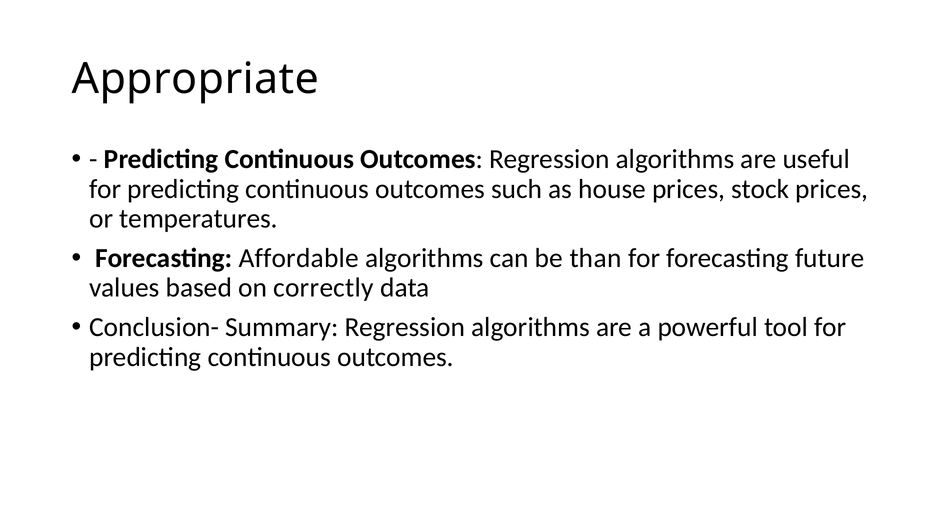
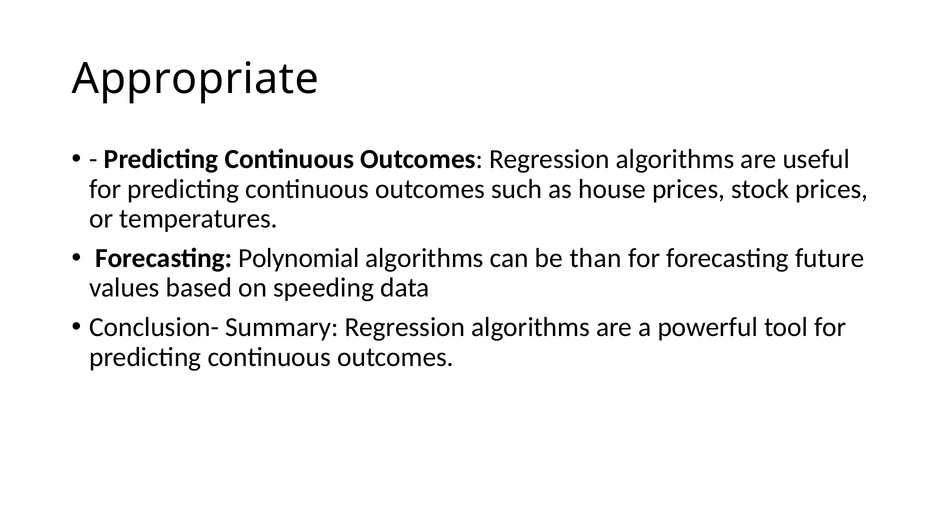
Affordable: Affordable -> Polynomial (299, 258)
correctly: correctly -> speeding (324, 287)
